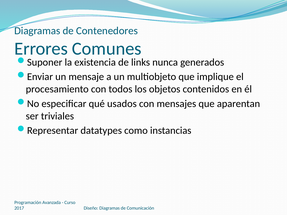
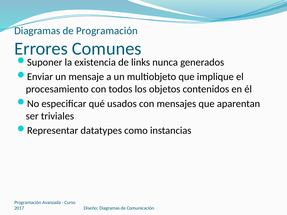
de Contenedores: Contenedores -> Programación (107, 31)
